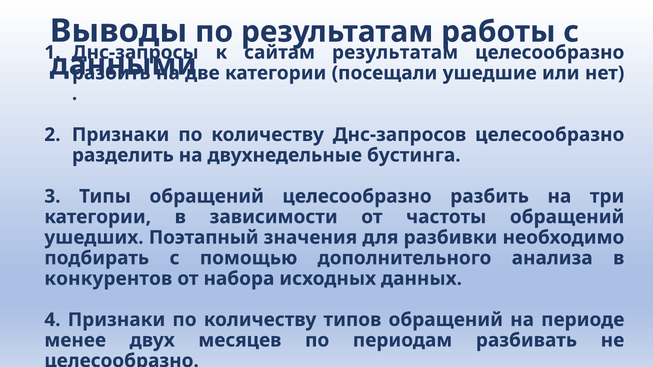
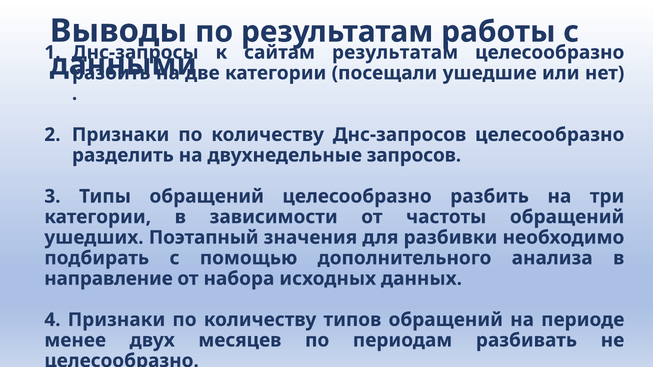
бустинга: бустинга -> запросов (414, 155)
конкурентов: конкурентов -> направление (108, 279)
